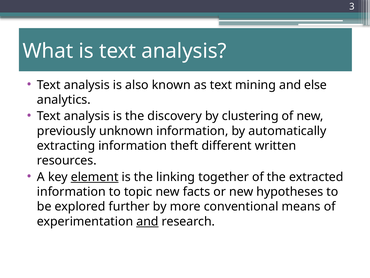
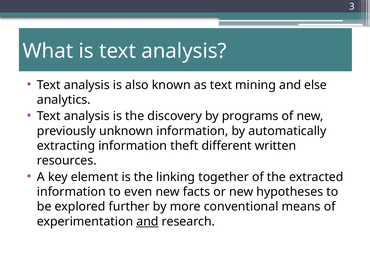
clustering: clustering -> programs (250, 116)
element underline: present -> none (95, 177)
topic: topic -> even (138, 191)
